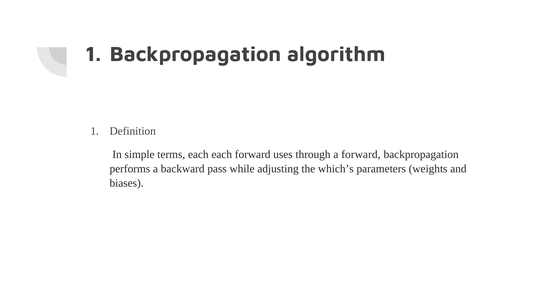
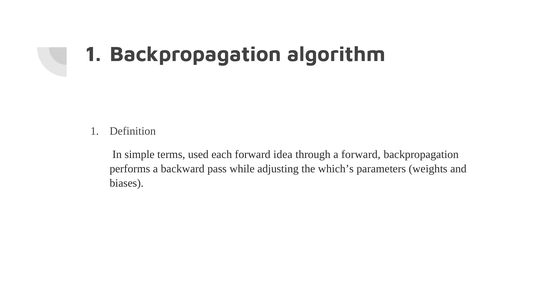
terms each: each -> used (198, 155)
uses: uses -> idea (283, 155)
